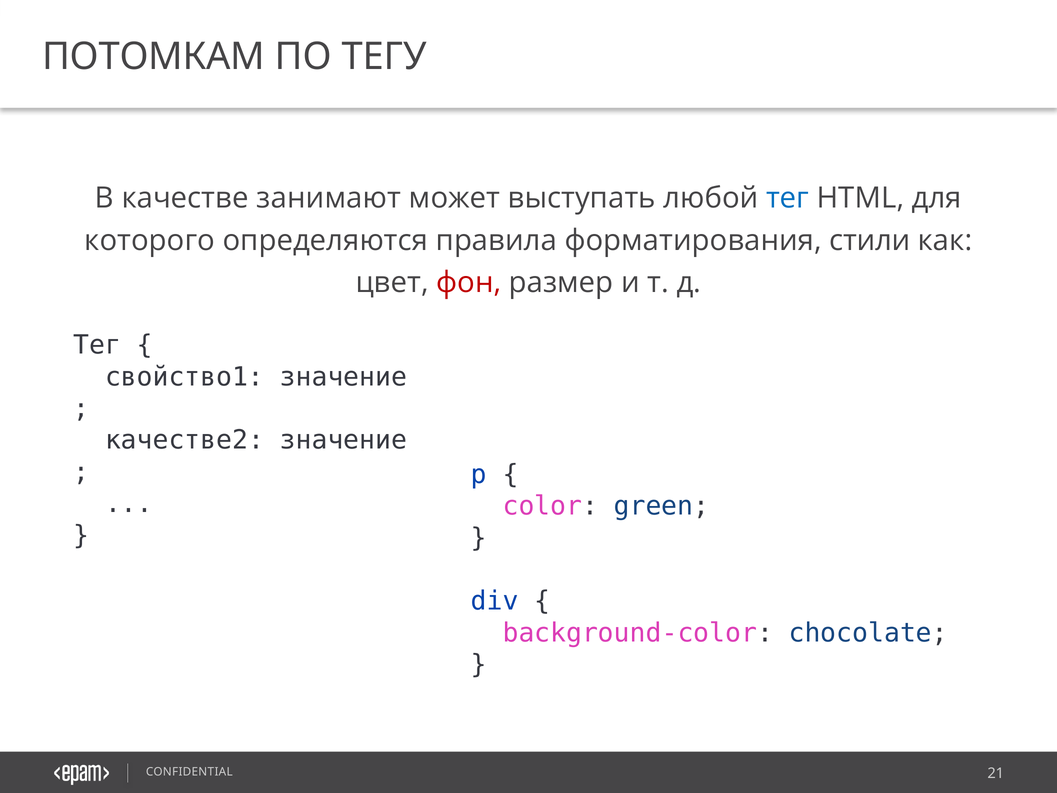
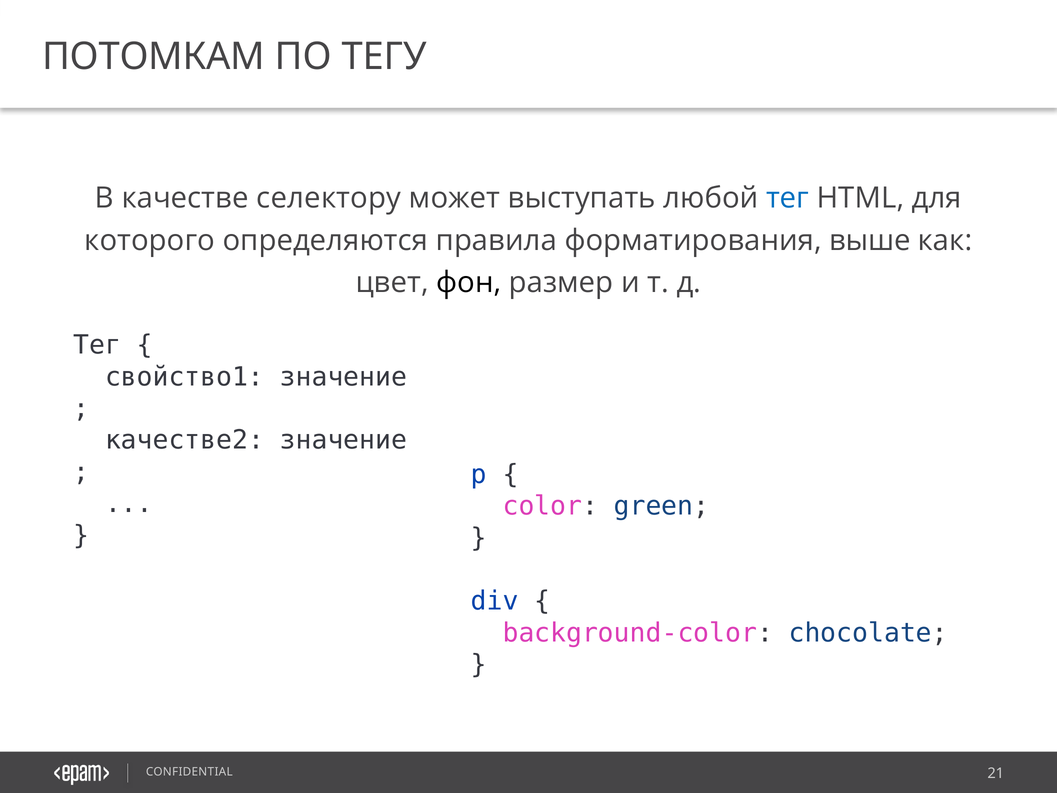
занимают: занимают -> селектору (329, 198)
стили: стили -> выше (870, 240)
фон colour: red -> black (469, 283)
